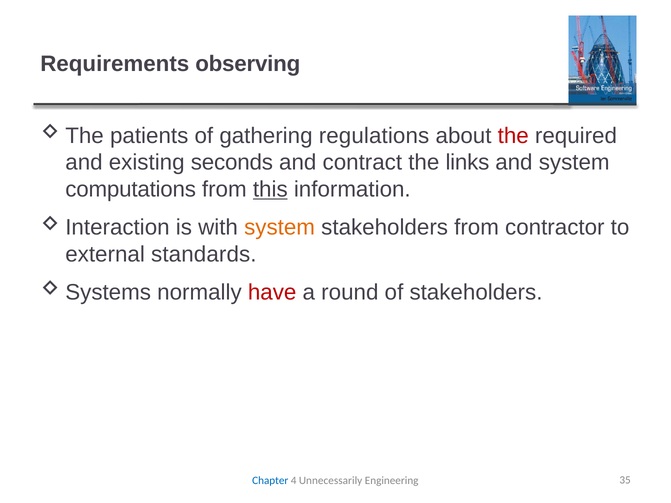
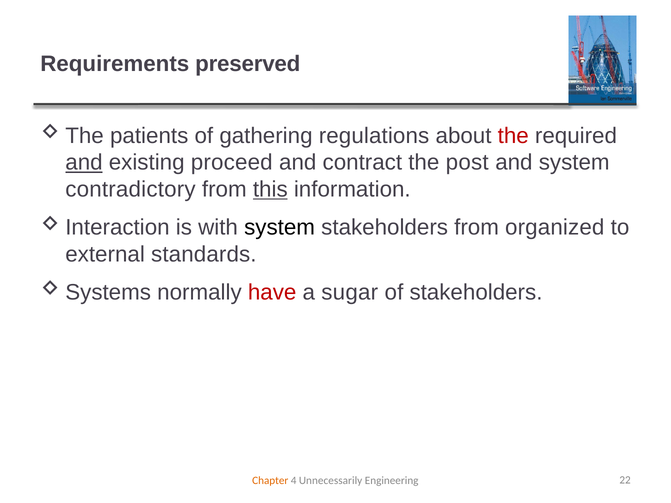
observing: observing -> preserved (248, 64)
and underline: none -> present (84, 163)
seconds: seconds -> proceed (232, 163)
links: links -> post (467, 163)
computations: computations -> contradictory (130, 189)
system colour: orange -> black (280, 227)
contractor: contractor -> organized (555, 227)
round: round -> sugar (350, 292)
Chapter colour: blue -> orange (270, 481)
35: 35 -> 22 (625, 480)
